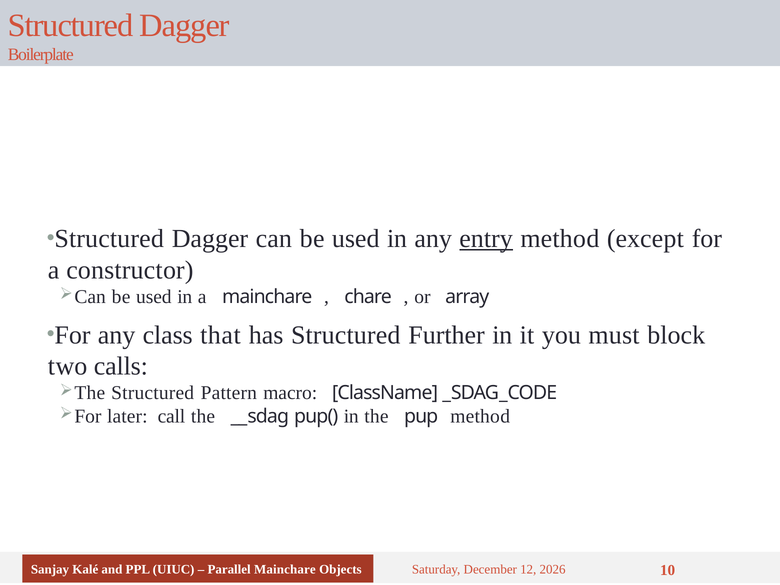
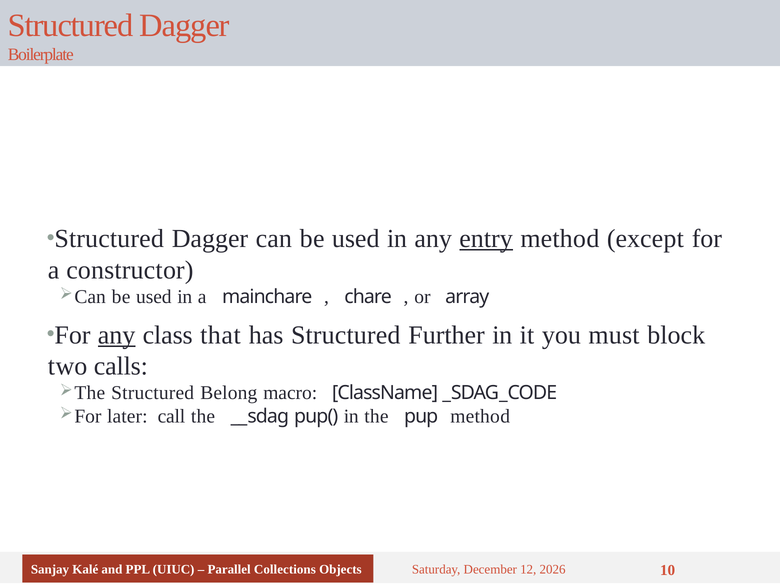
any underline: none -> present (117, 335)
Pattern: Pattern -> Belong (229, 393)
Parallel Mainchare: Mainchare -> Collections (285, 569)
